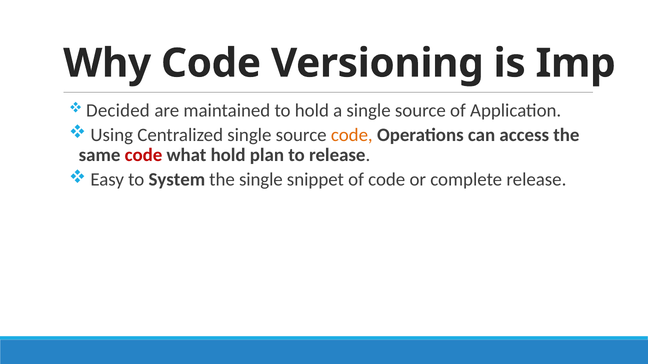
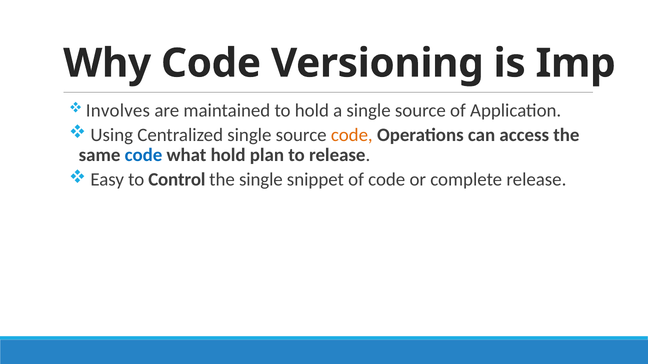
Decided: Decided -> Involves (118, 111)
code colour: red -> blue (143, 155)
System: System -> Control (177, 180)
